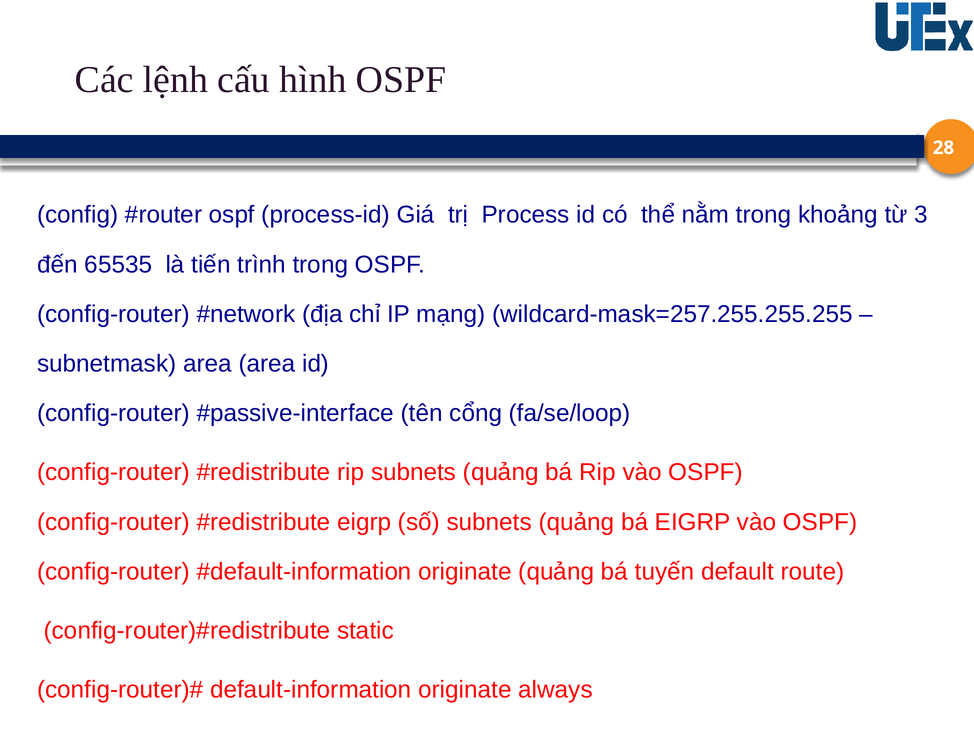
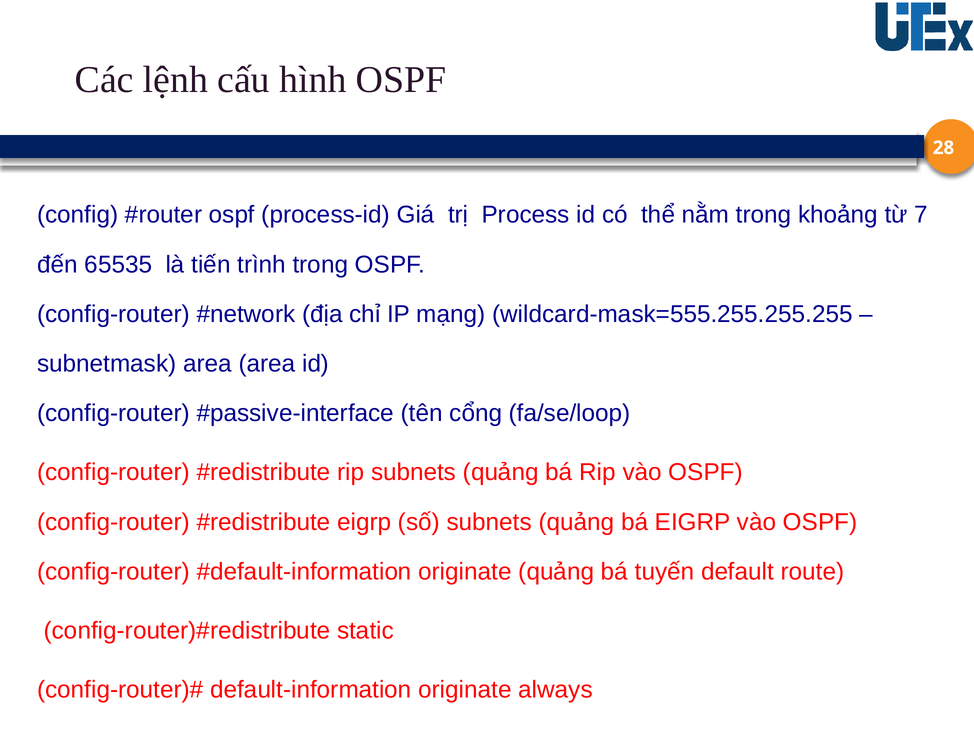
3: 3 -> 7 (921, 215)
wildcard-mask=257.255.255.255: wildcard-mask=257.255.255.255 -> wildcard-mask=555.255.255.255 (672, 314)
